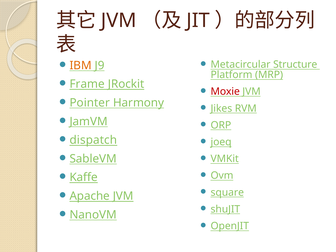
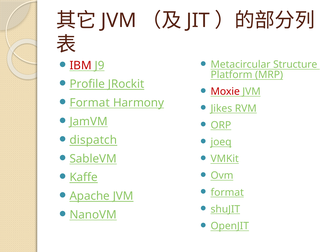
IBM colour: orange -> red (81, 65)
Frame: Frame -> Profile (87, 84)
Pointer: Pointer -> Format (90, 103)
square: square -> format (227, 192)
